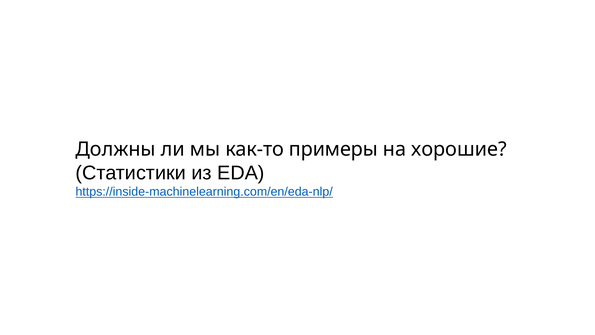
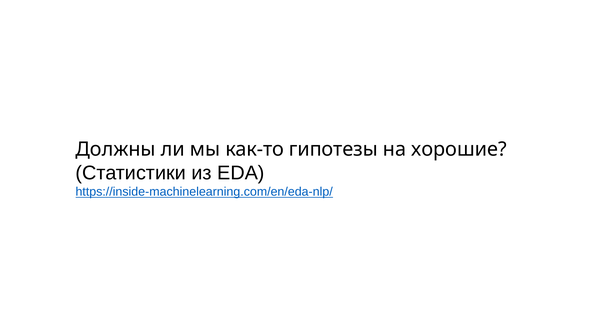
примеры: примеры -> гипотезы (333, 149)
